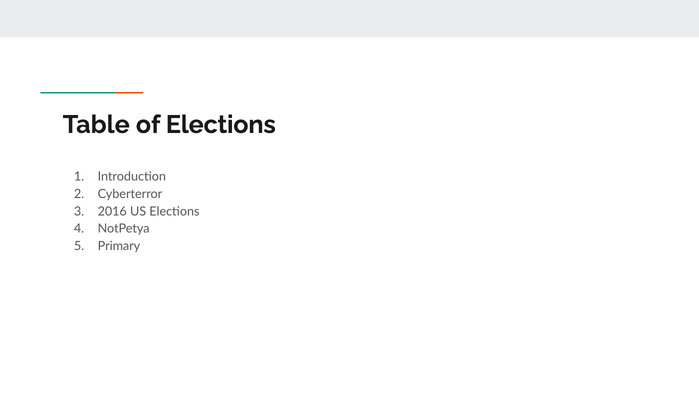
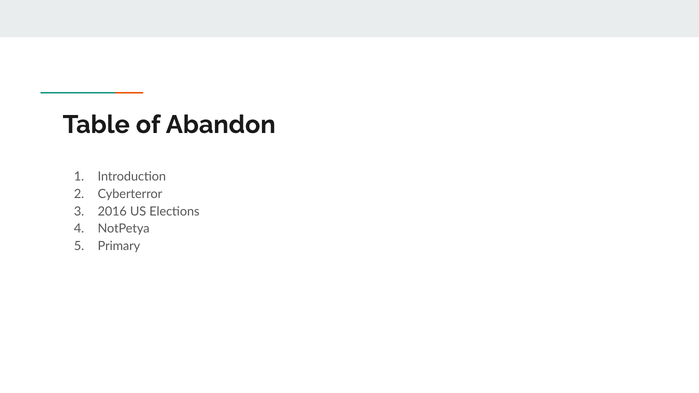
of Elections: Elections -> Abandon (221, 125)
